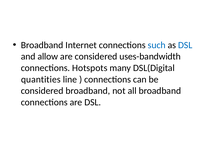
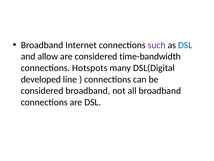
such colour: blue -> purple (157, 45)
uses-bandwidth: uses-bandwidth -> time-bandwidth (150, 56)
quantities: quantities -> developed (41, 79)
